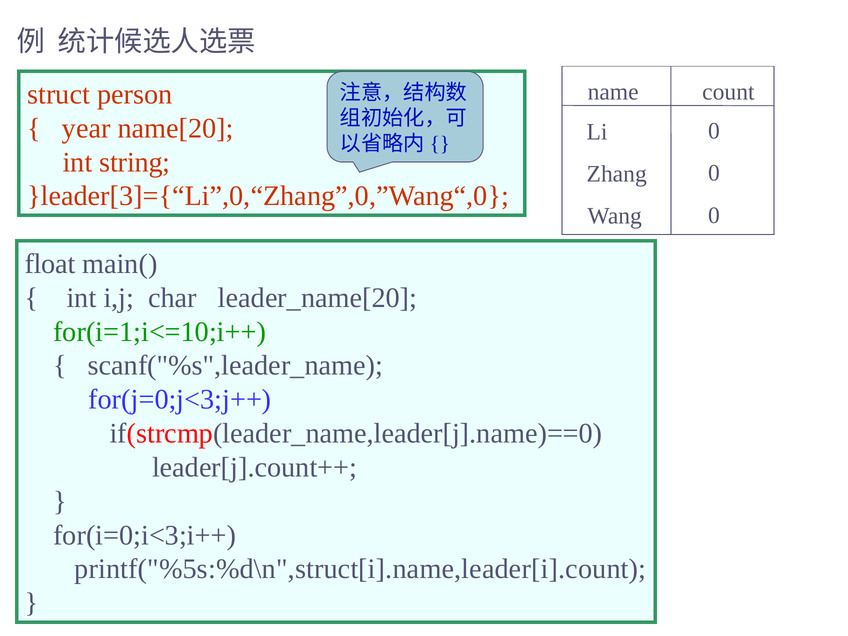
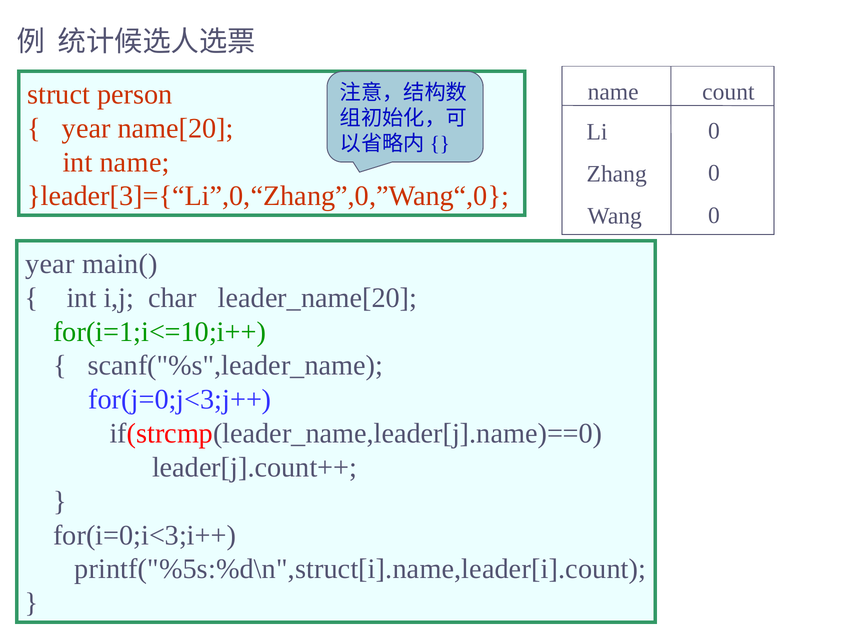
int string: string -> name (135, 162)
float: float -> year (50, 264)
